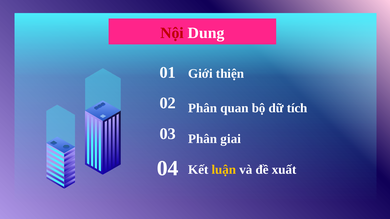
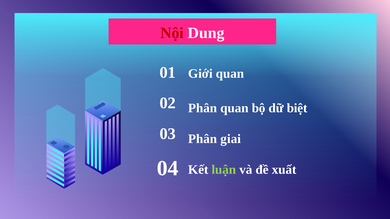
Giới thiện: thiện -> quan (230, 74)
tích: tích -> biệt (297, 108)
luận colour: yellow -> light green (224, 170)
